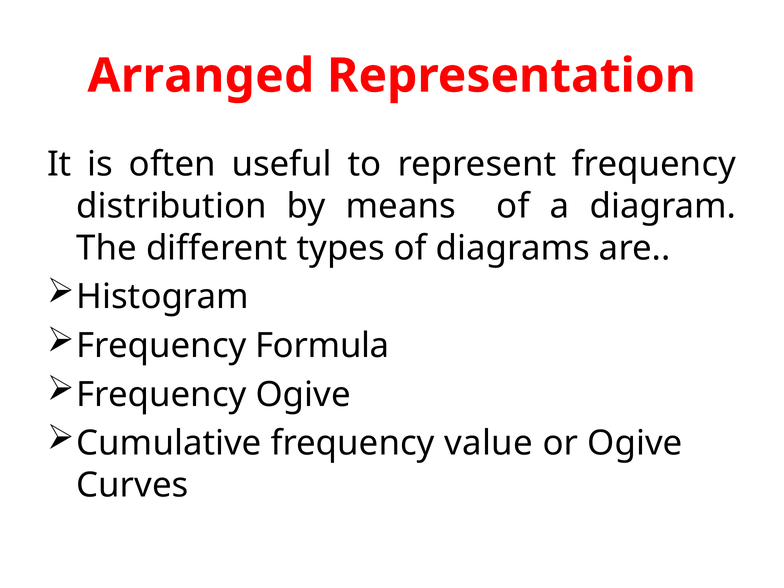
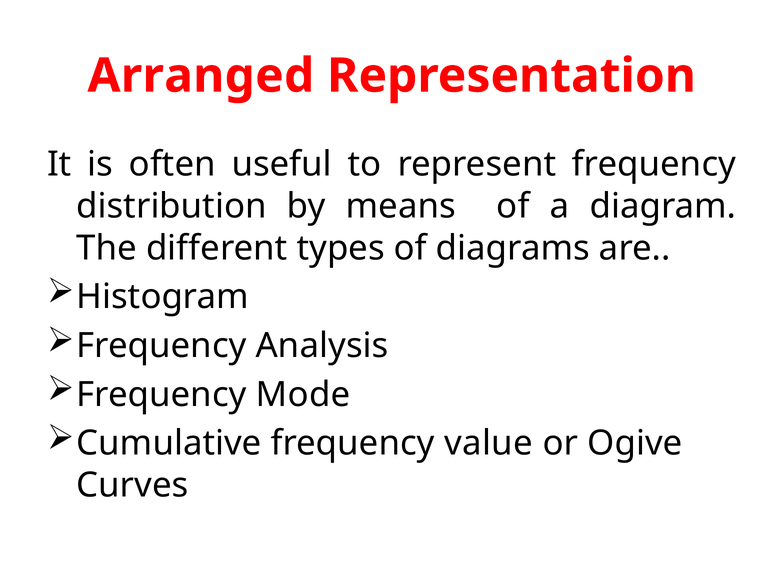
Formula: Formula -> Analysis (322, 346)
Frequency Ogive: Ogive -> Mode (303, 395)
